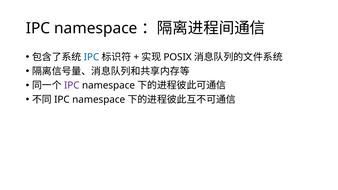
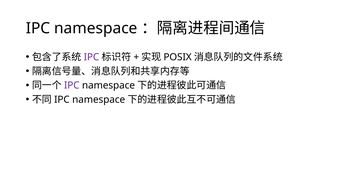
IPC colour: blue -> purple (91, 57)
